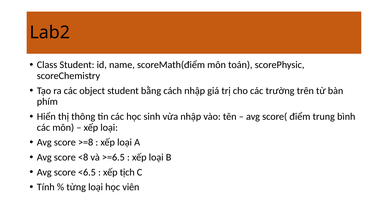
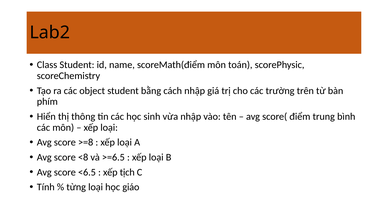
viên: viên -> giáo (131, 187)
